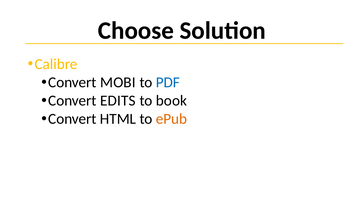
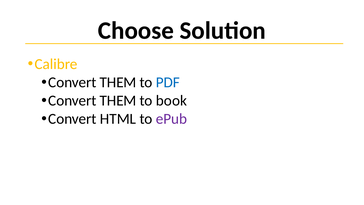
MOBI: MOBI -> THEM (118, 82)
EDITS: EDITS -> THEM (118, 100)
ePub colour: orange -> purple (171, 119)
